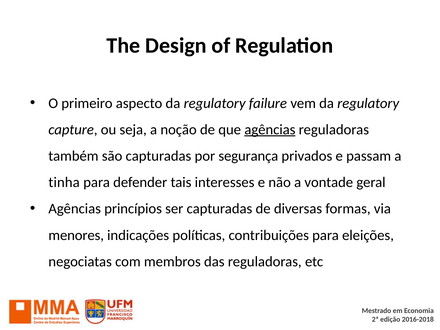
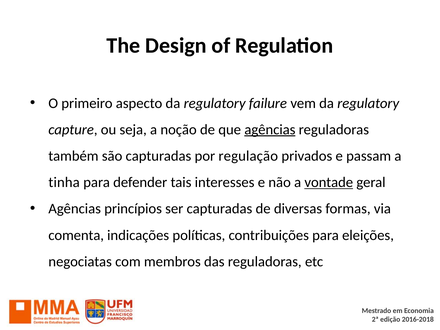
segurança: segurança -> regulação (248, 156)
vontade underline: none -> present (329, 182)
menores: menores -> comenta (76, 235)
